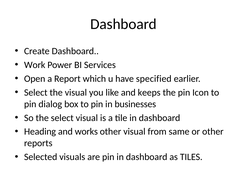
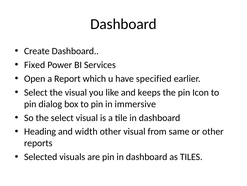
Work: Work -> Fixed (35, 65)
businesses: businesses -> immersive (135, 104)
works: works -> width (86, 131)
